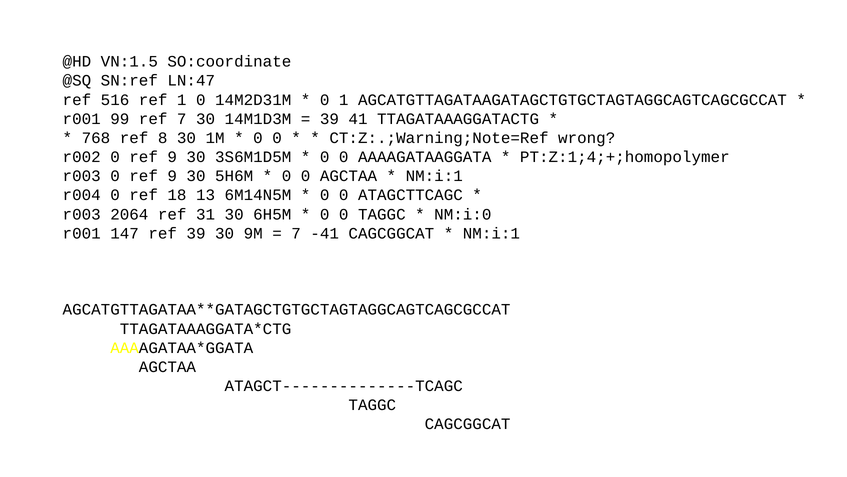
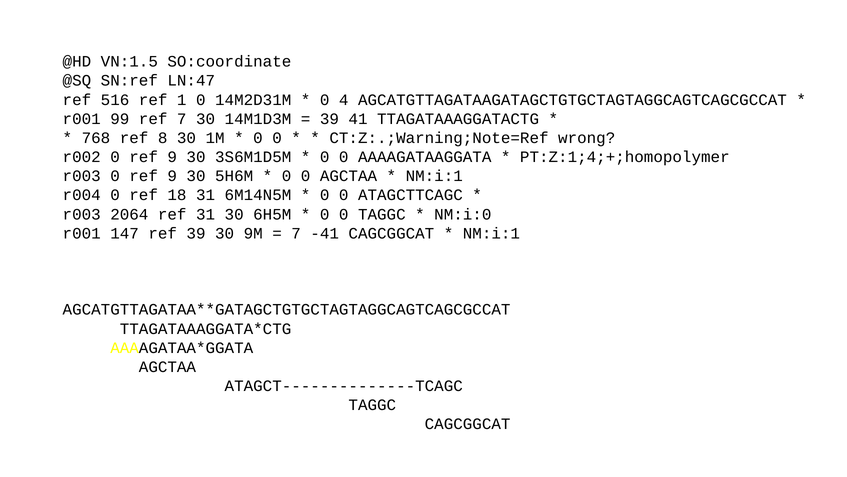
0 1: 1 -> 4 (344, 100)
18 13: 13 -> 31 (206, 195)
